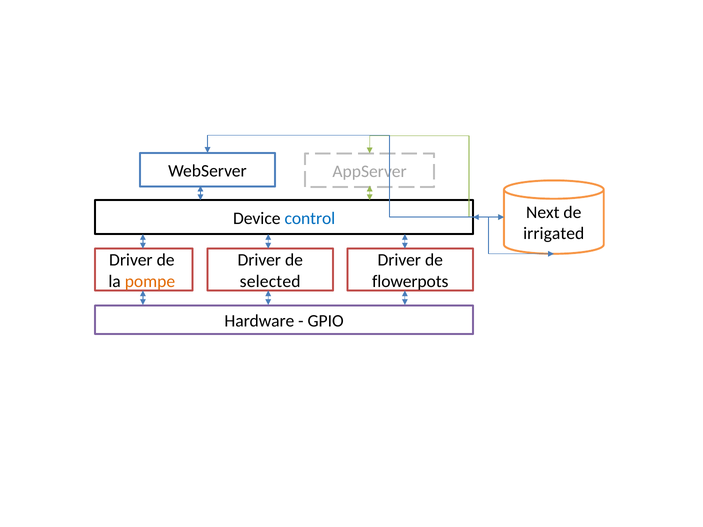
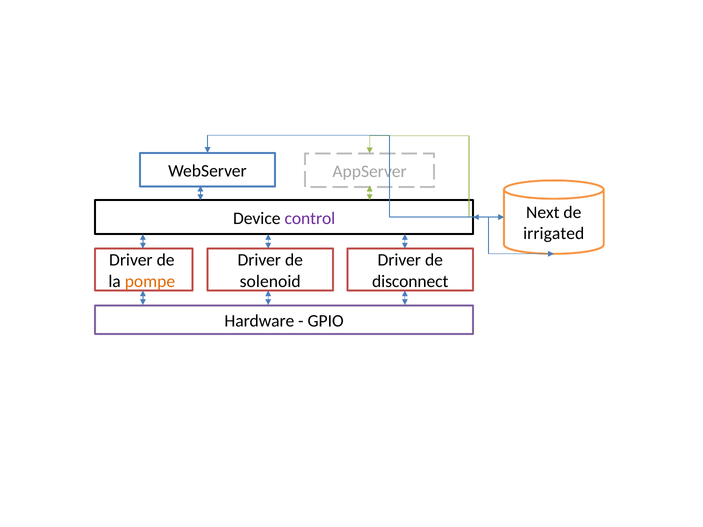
control colour: blue -> purple (310, 218)
selected: selected -> solenoid (270, 281)
flowerpots: flowerpots -> disconnect (410, 281)
